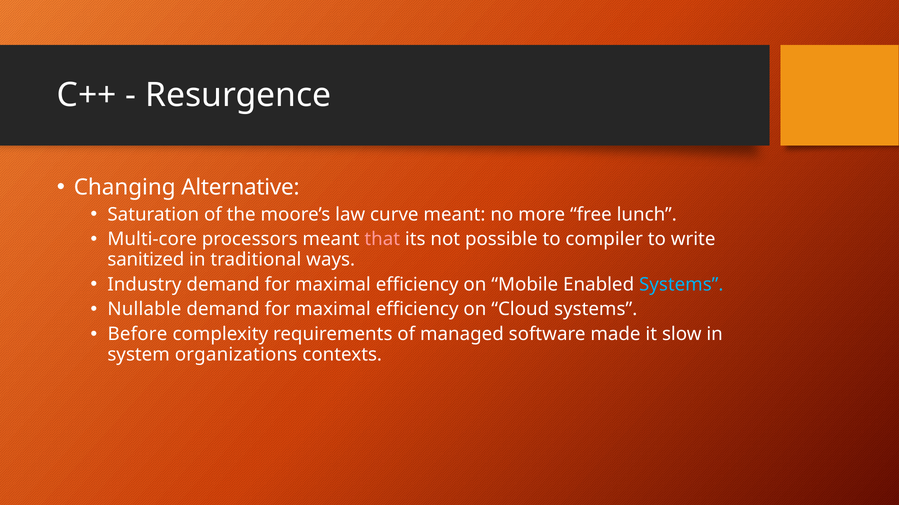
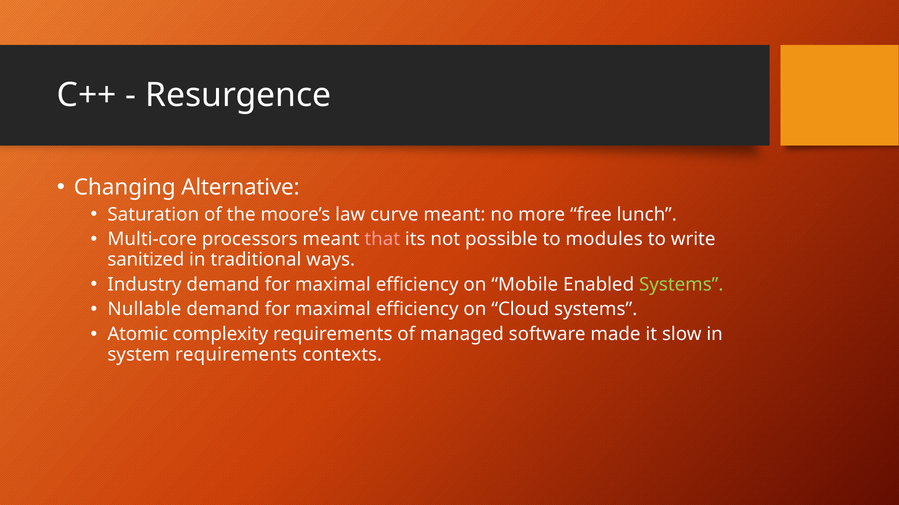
compiler: compiler -> modules (604, 240)
Systems colour: light blue -> light green (681, 285)
Before: Before -> Atomic (138, 335)
system organizations: organizations -> requirements (236, 355)
